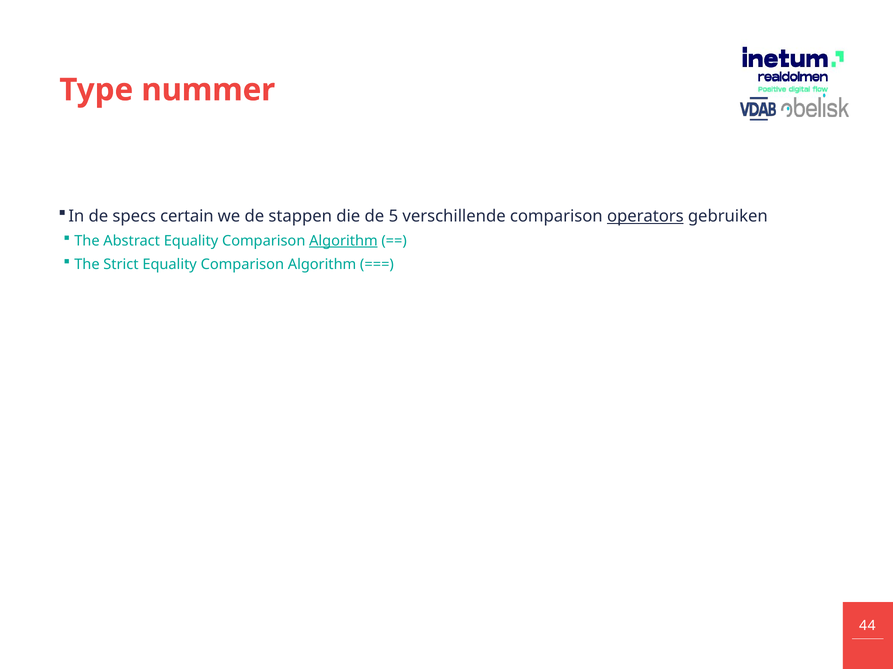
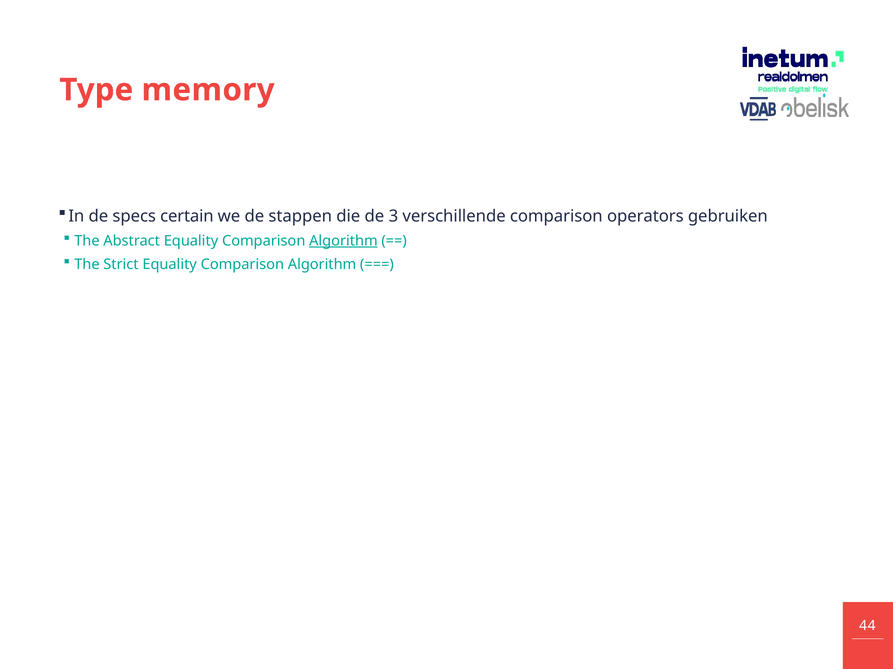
nummer: nummer -> memory (208, 90)
5: 5 -> 3 (393, 216)
operators underline: present -> none (645, 216)
